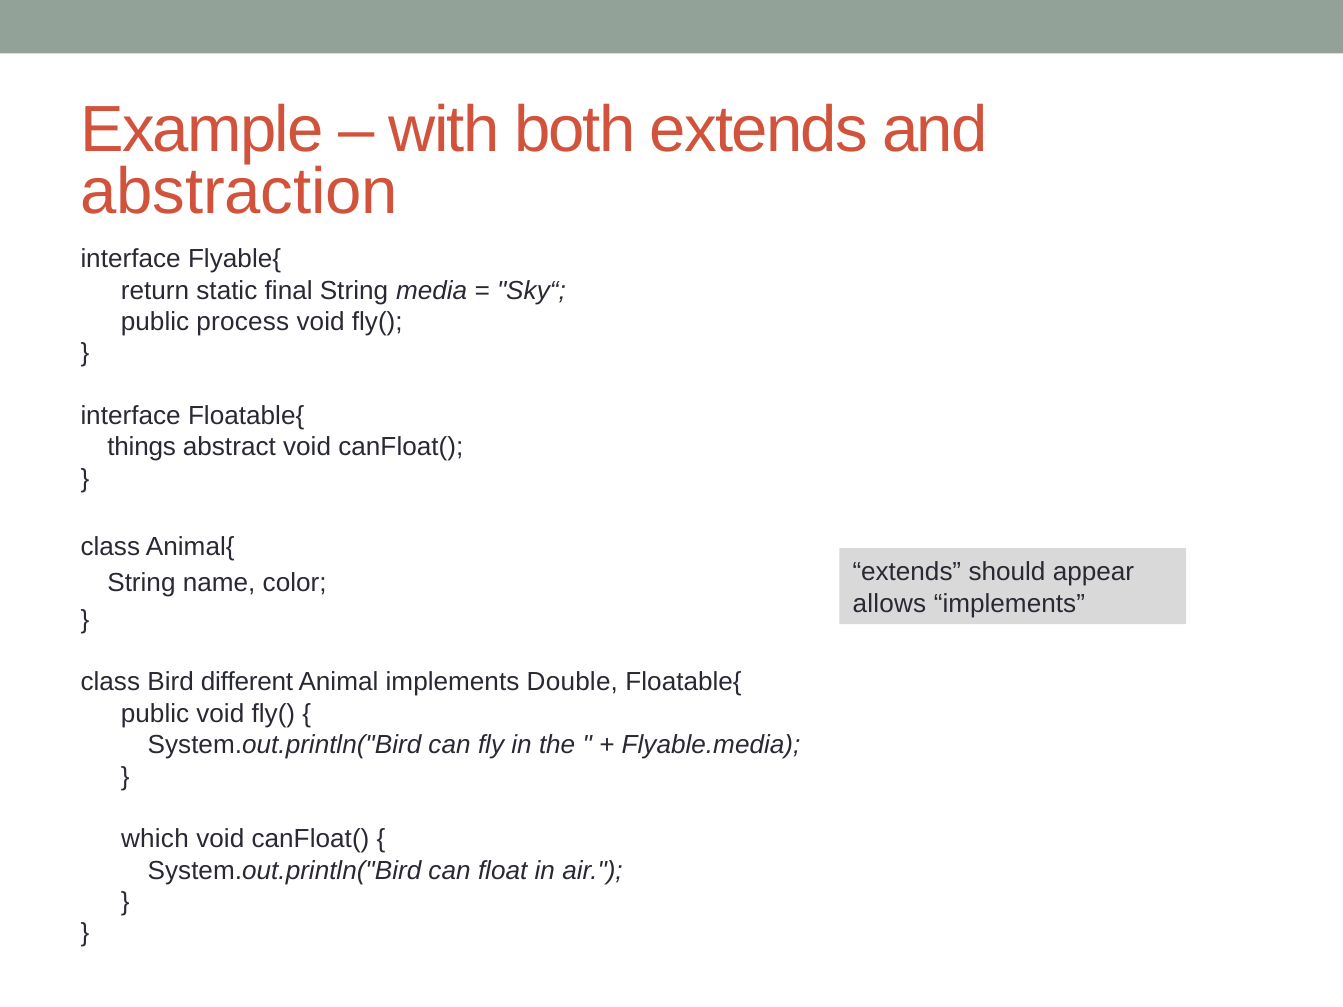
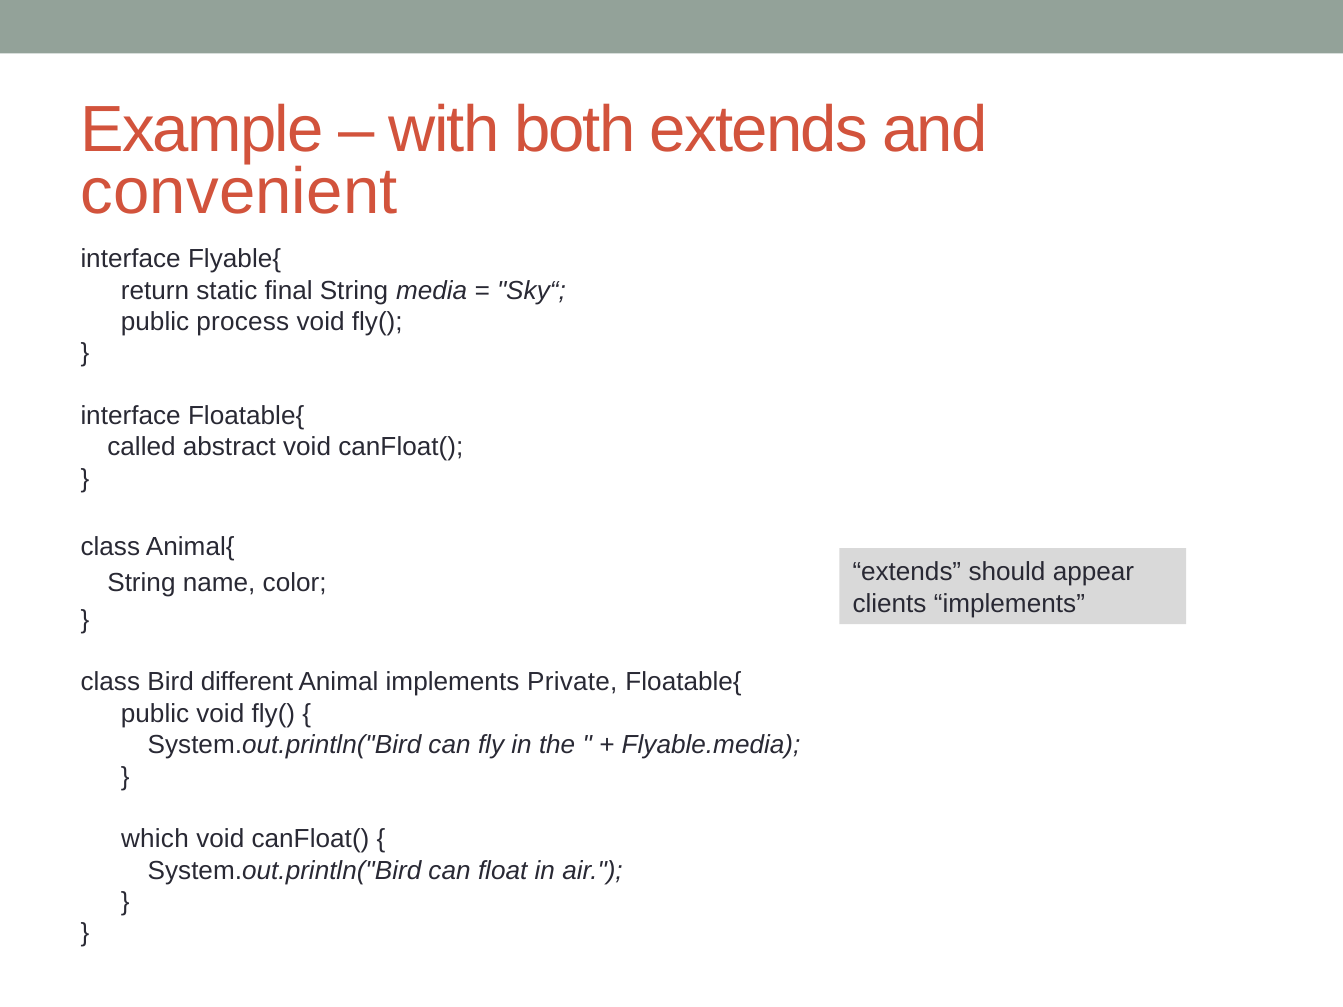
abstraction: abstraction -> convenient (239, 192)
things: things -> called (142, 447)
allows: allows -> clients (890, 604)
Double: Double -> Private (572, 683)
